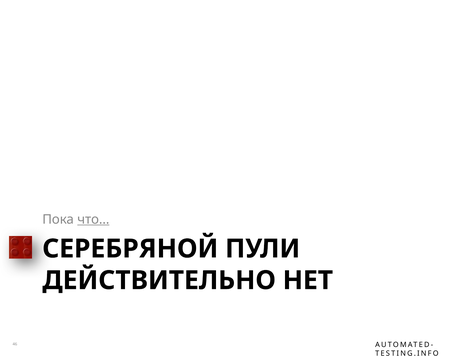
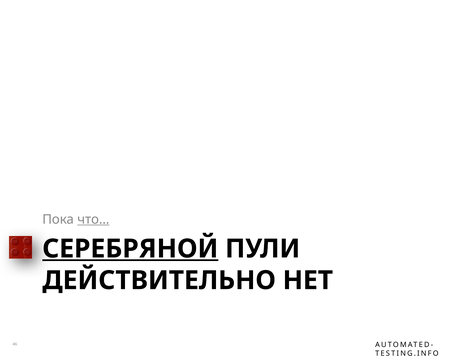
СЕРЕБРЯНОЙ underline: none -> present (130, 249)
